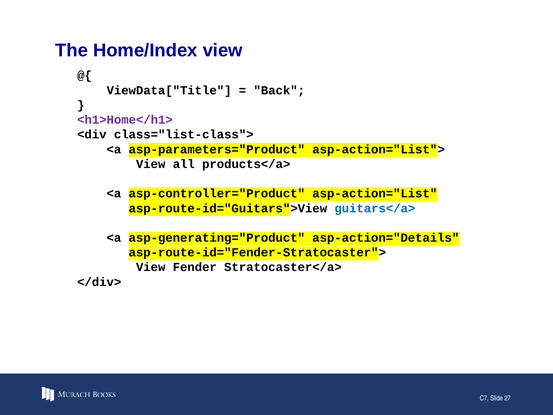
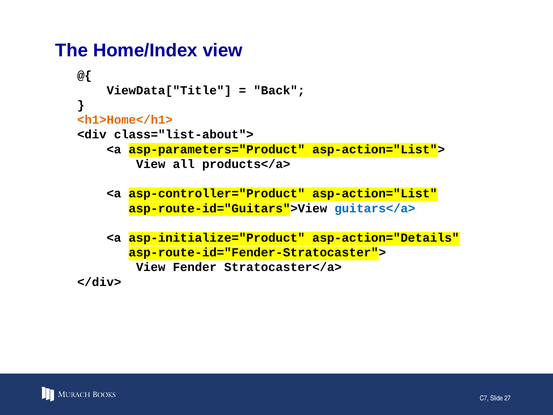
<h1>Home</h1> colour: purple -> orange (125, 120)
class="list-class">: class="list-class"> -> class="list-about"> (184, 134)
asp-generating="Product: asp-generating="Product -> asp-initialize="Product (217, 238)
